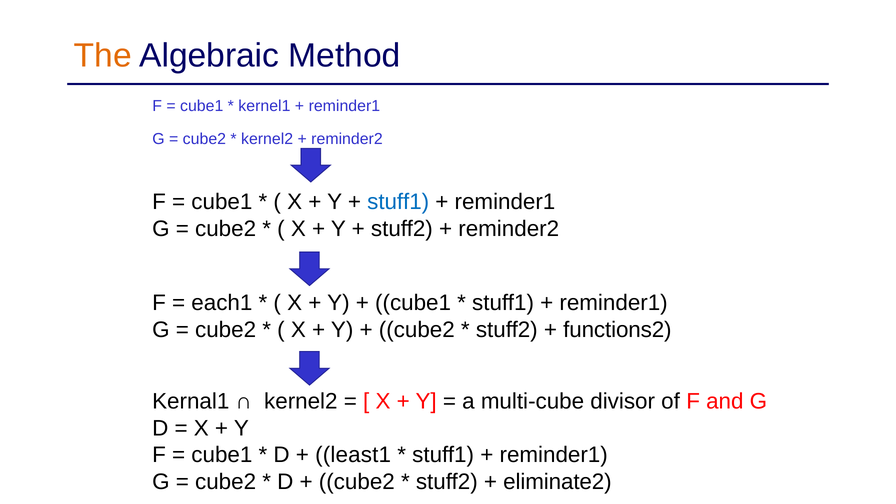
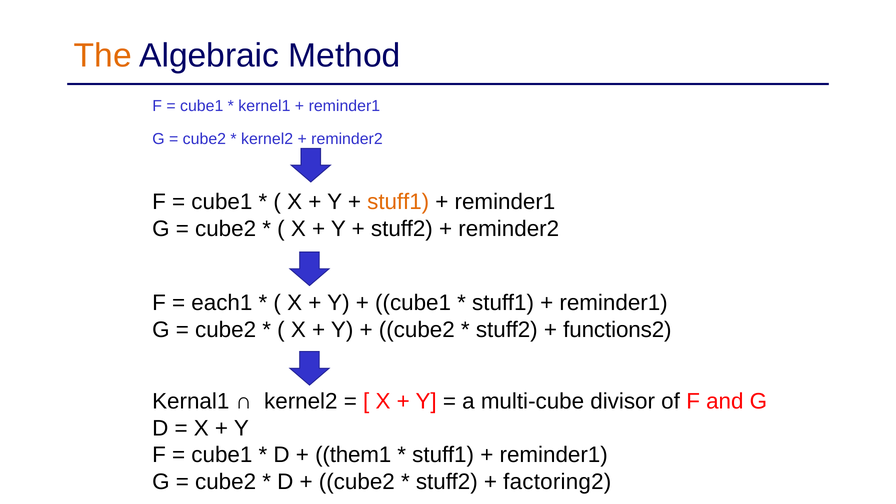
stuff1 colour: blue -> orange (398, 202)
least1: least1 -> them1 (353, 455)
eliminate2: eliminate2 -> factoring2 (557, 482)
